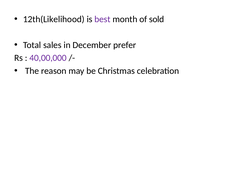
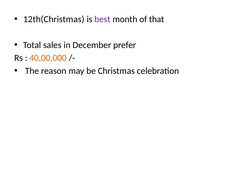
12th(Likelihood: 12th(Likelihood -> 12th(Christmas (54, 19)
sold: sold -> that (157, 19)
40,00,000 colour: purple -> orange (48, 58)
